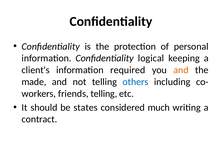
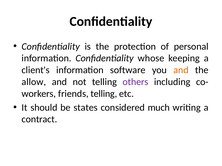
logical: logical -> whose (151, 58)
required: required -> software (128, 70)
made: made -> allow (34, 82)
others colour: blue -> purple (135, 82)
